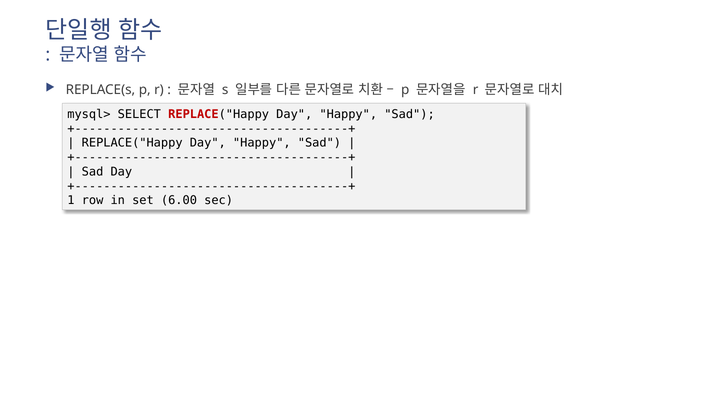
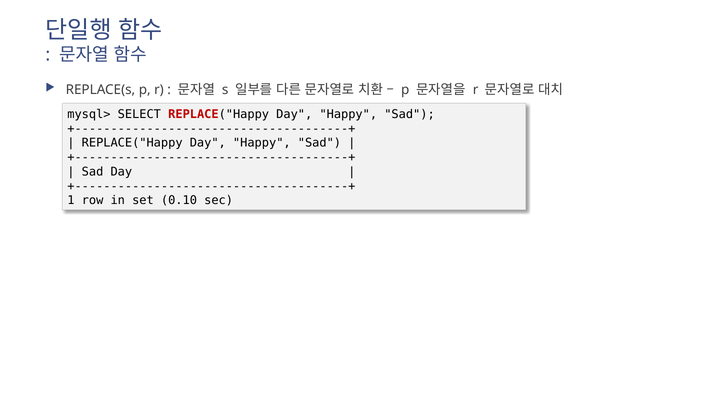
6.00: 6.00 -> 0.10 (179, 201)
